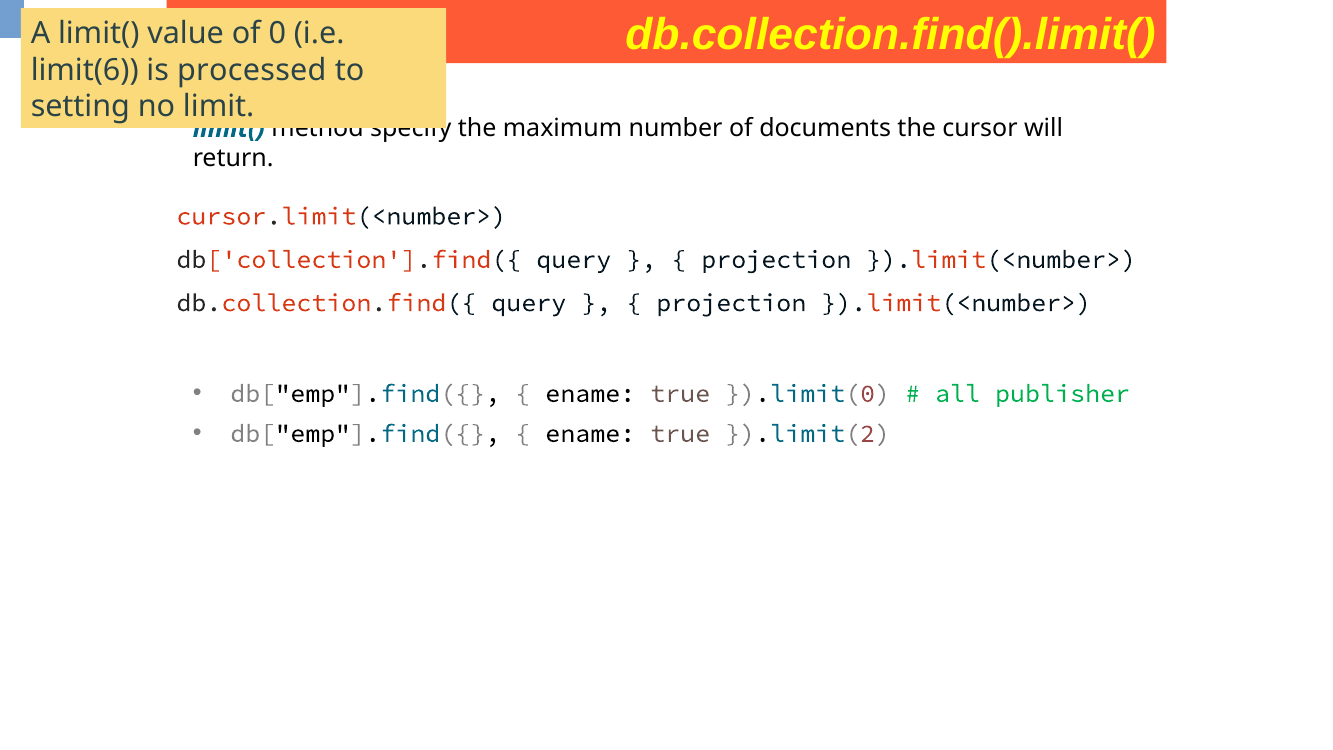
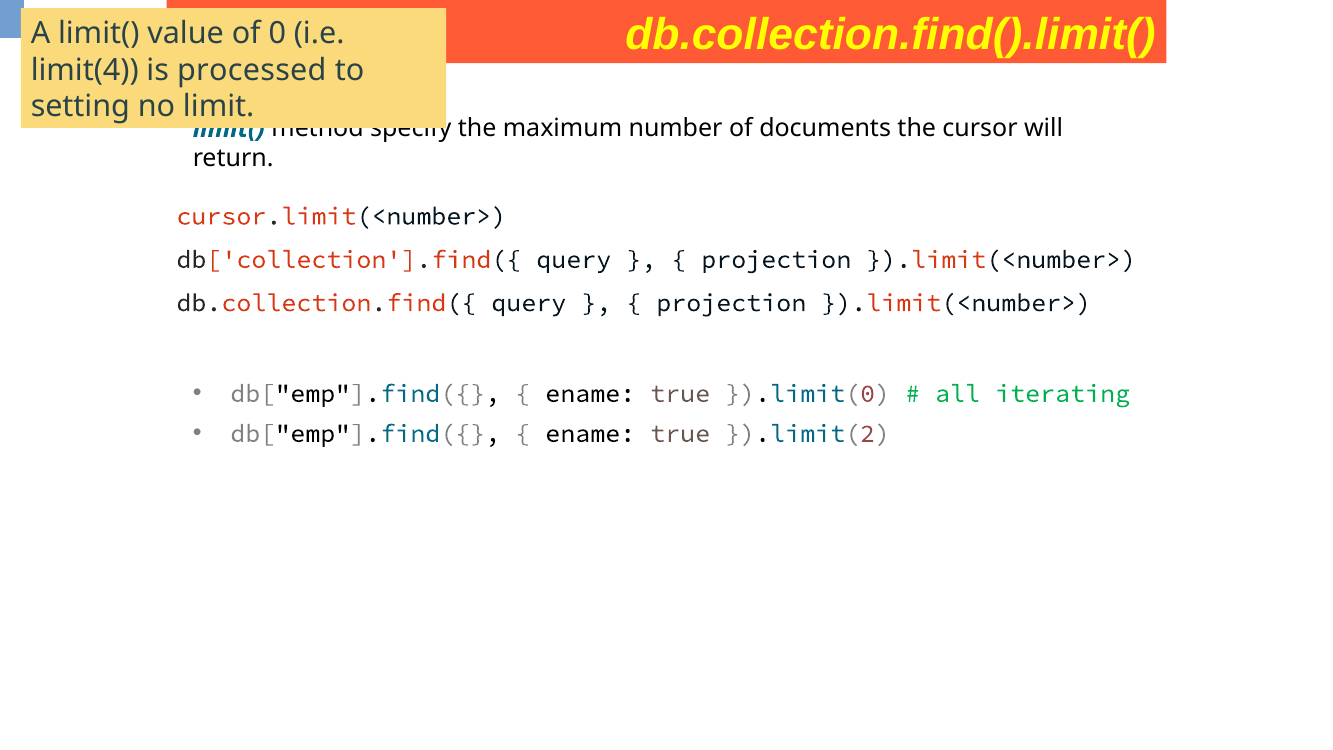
limit(6: limit(6 -> limit(4 (85, 70)
publisher: publisher -> iterating (1063, 393)
